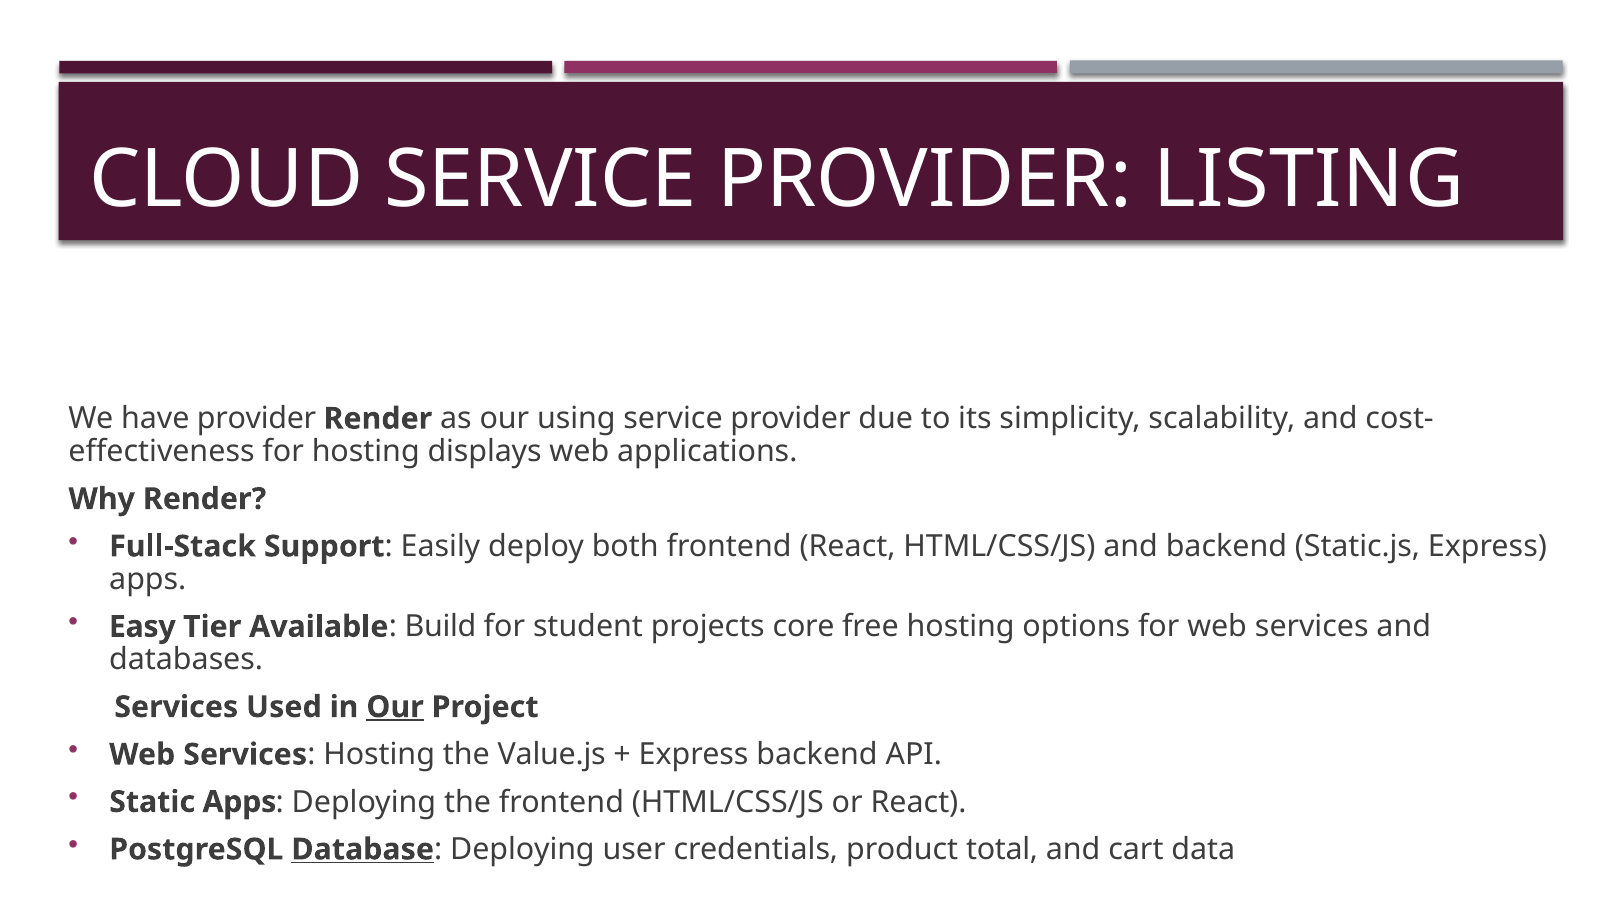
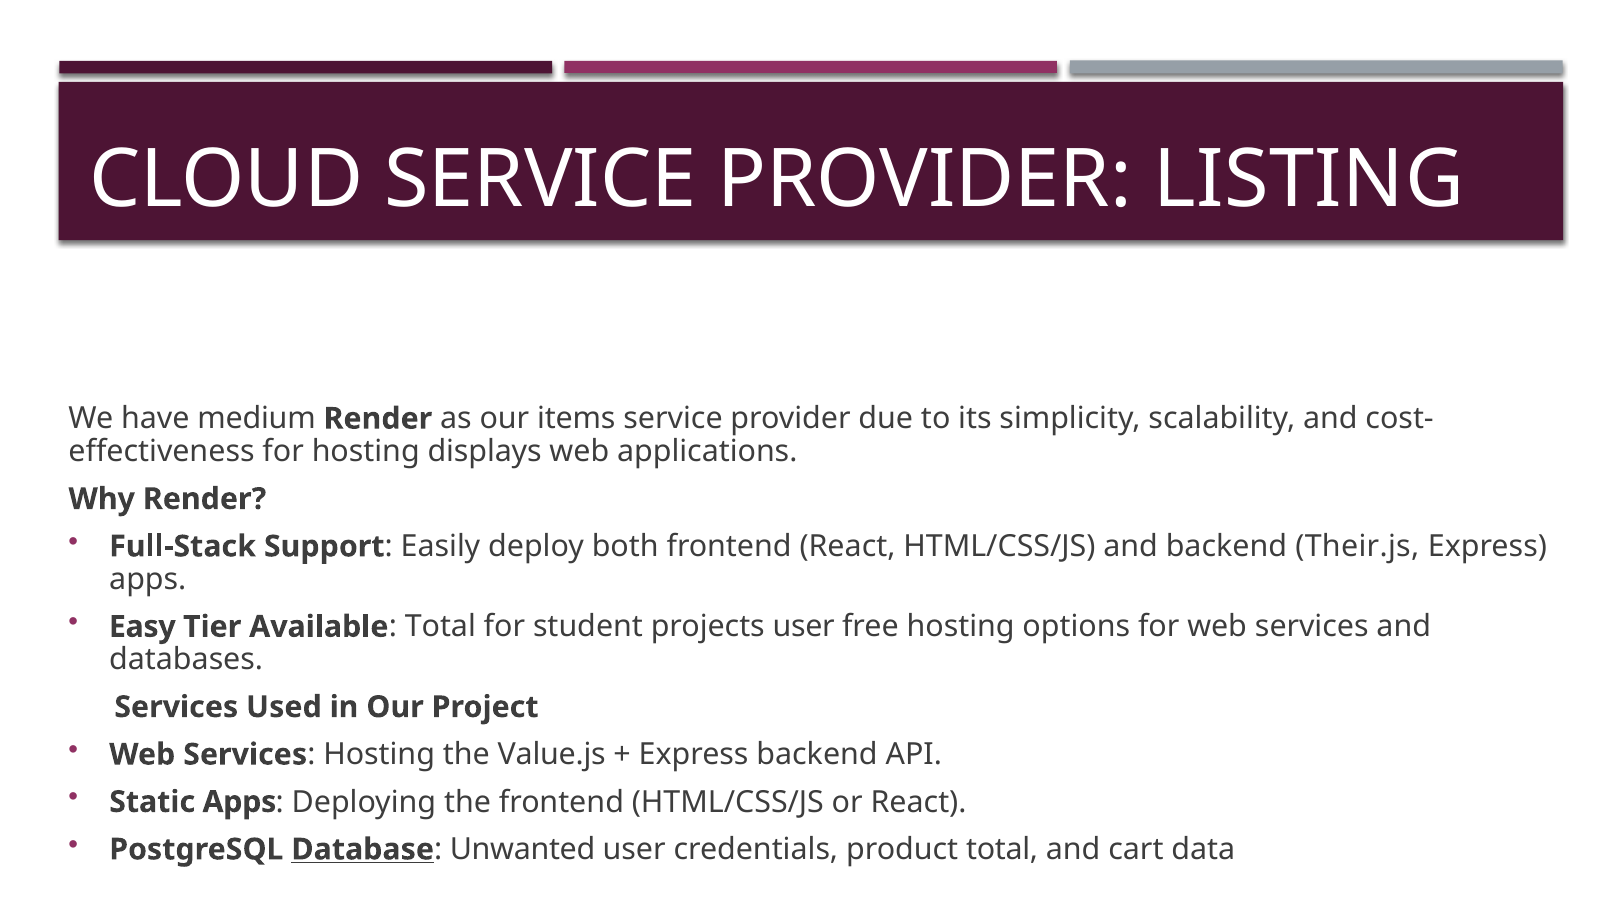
have provider: provider -> medium (257, 418)
using: using -> items (576, 418)
Static.js: Static.js -> Their.js (1357, 546)
Build: Build -> Total (440, 626)
projects core: core -> user (804, 626)
Our underline: present -> none (395, 707)
Deploying: Deploying -> Unwanted (523, 849)
